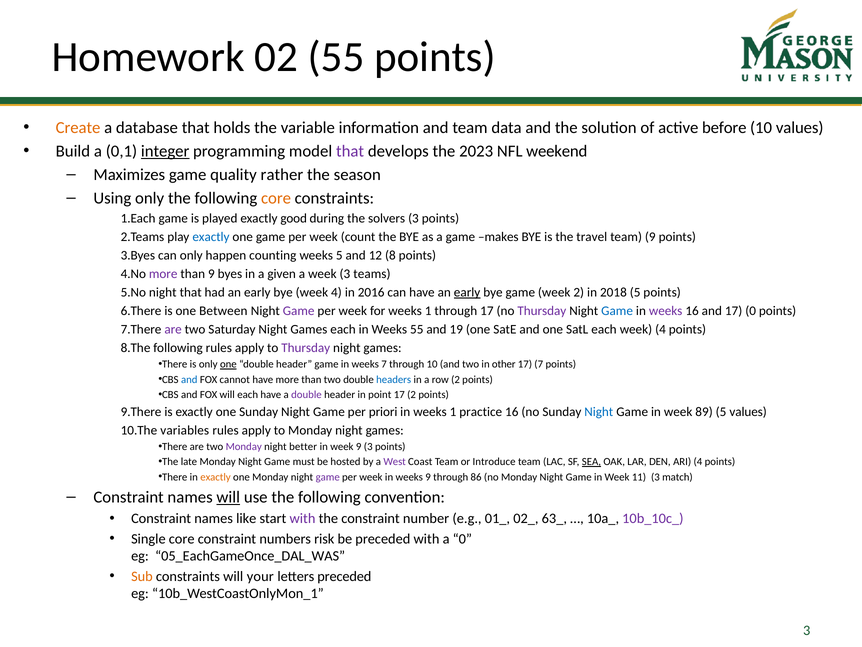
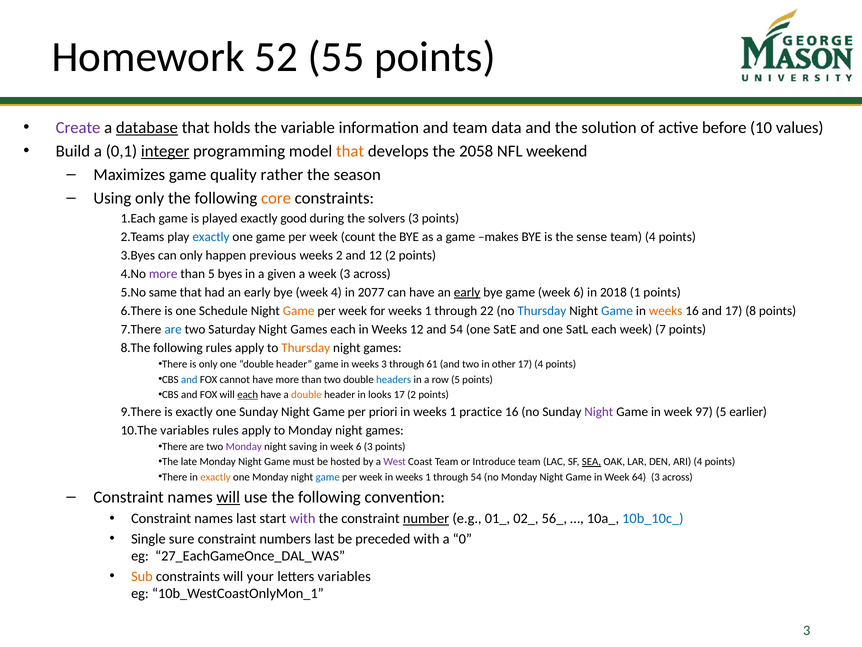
02: 02 -> 52 (276, 57)
Create colour: orange -> purple (78, 128)
database underline: none -> present (147, 128)
that colour: purple -> orange (350, 151)
2023: 2023 -> 2058 (476, 151)
travel: travel -> sense (592, 237)
team 9: 9 -> 4 (650, 237)
counting: counting -> previous (273, 255)
weeks 5: 5 -> 2 (339, 255)
12 8: 8 -> 2 (390, 255)
than 9: 9 -> 5 (211, 274)
week 3 teams: teams -> across (372, 274)
night: night -> same (163, 292)
2016: 2016 -> 2077 (371, 292)
game week 2: 2 -> 6 (579, 292)
2018 5: 5 -> 1 (635, 292)
Between: Between -> Schedule (223, 311)
Game colour: purple -> orange (299, 311)
through 17: 17 -> 22 (487, 311)
Thursday colour: purple -> blue (542, 311)
weeks colour: purple -> orange (666, 311)
17 0: 0 -> 8 (751, 311)
are colour: purple -> blue (173, 329)
Weeks 55: 55 -> 12 (417, 329)
and 19: 19 -> 54 (456, 329)
each week 4: 4 -> 7 (661, 329)
Thursday colour: purple -> orange (306, 348)
one underline: present -> none (228, 364)
weeks 7: 7 -> 3 (384, 364)
through 10: 10 -> 61 (432, 364)
17 7: 7 -> 4 (539, 364)
row 2: 2 -> 5 (456, 379)
each underline: none -> present (248, 394)
double colour: purple -> orange (306, 394)
point: point -> looks (380, 394)
Night colour: blue -> purple (599, 411)
89: 89 -> 97 (704, 411)
5 values: values -> earlier (748, 411)
better: better -> saving (303, 446)
in week 9: 9 -> 6 (359, 446)
game colour: purple -> blue (328, 477)
week in weeks 9: 9 -> 1 (428, 477)
through 86: 86 -> 54 (476, 477)
11: 11 -> 64 (639, 477)
match: match -> across (677, 477)
names like: like -> last (246, 518)
number underline: none -> present (426, 518)
63_: 63_ -> 56_ (554, 518)
10b_10c_ colour: purple -> blue (653, 518)
Single core: core -> sure (182, 538)
numbers risk: risk -> last (324, 538)
05_EachGameOnce_DAL_WAS: 05_EachGameOnce_DAL_WAS -> 27_EachGameOnce_DAL_WAS (250, 556)
letters preceded: preceded -> variables (344, 576)
